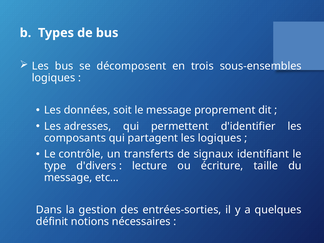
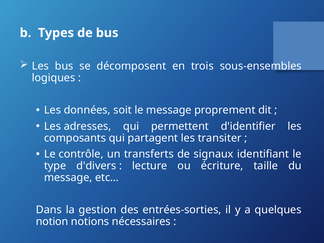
les logiques: logiques -> transiter (220, 138)
définit: définit -> notion (52, 221)
